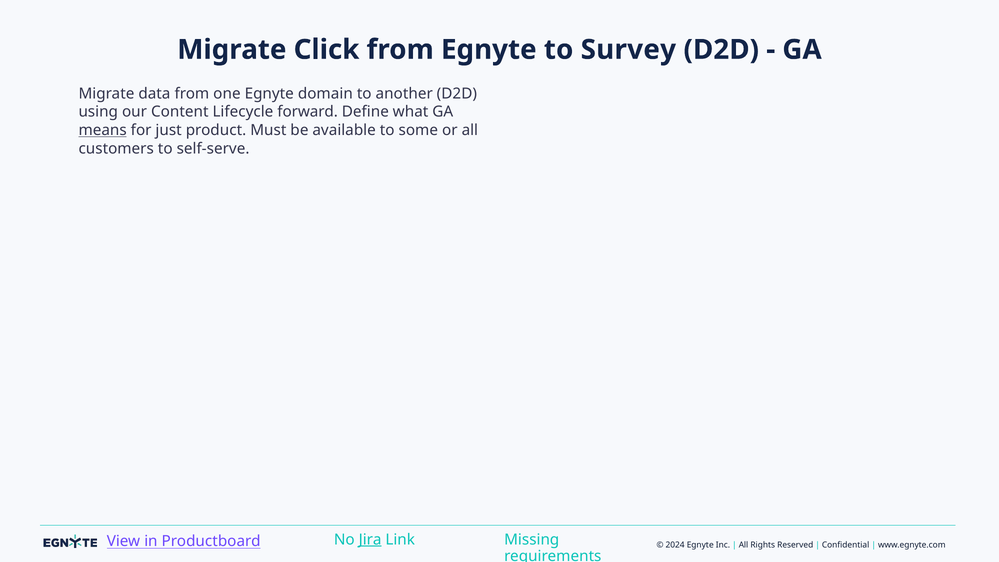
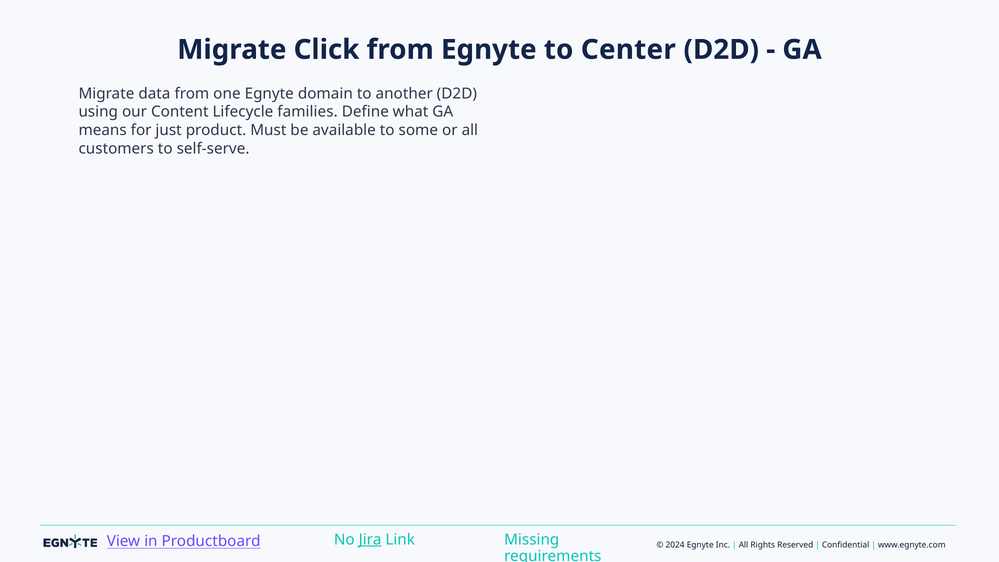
Survey: Survey -> Center (628, 50)
forward: forward -> families (308, 112)
means underline: present -> none (103, 130)
